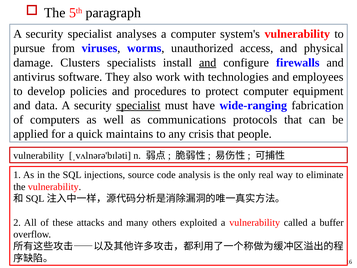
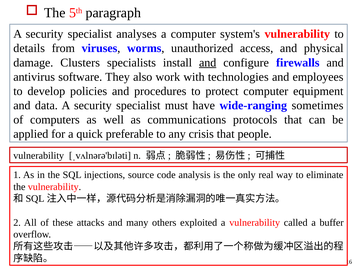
pursue: pursue -> details (29, 48)
specialist underline: present -> none (138, 105)
fabrication: fabrication -> sometimes (318, 105)
maintains: maintains -> preferable (130, 134)
